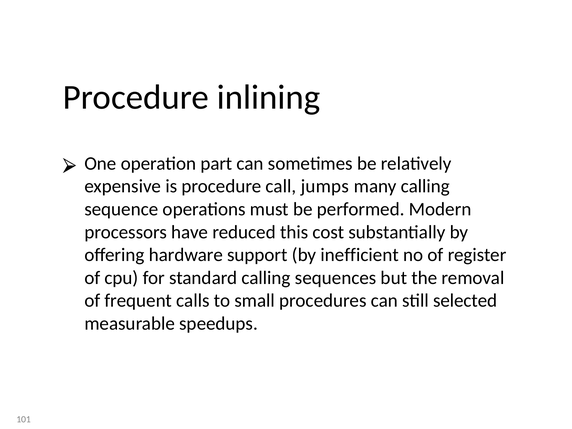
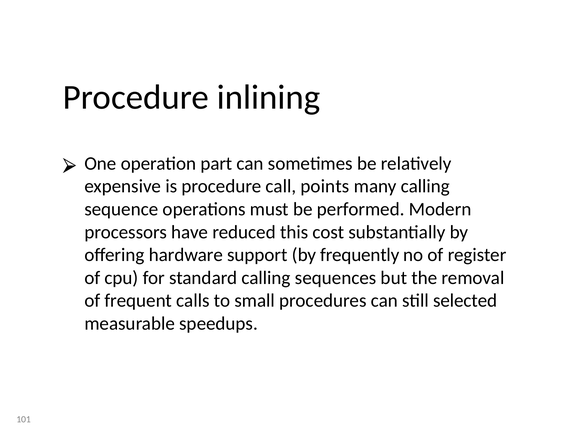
jumps: jumps -> points (325, 186)
inefficient: inefficient -> frequently (360, 255)
